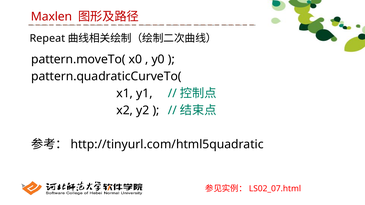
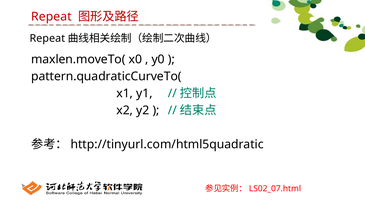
Maxlen: Maxlen -> Repeat (51, 17)
pattern.moveTo(: pattern.moveTo( -> maxlen.moveTo( (78, 60)
